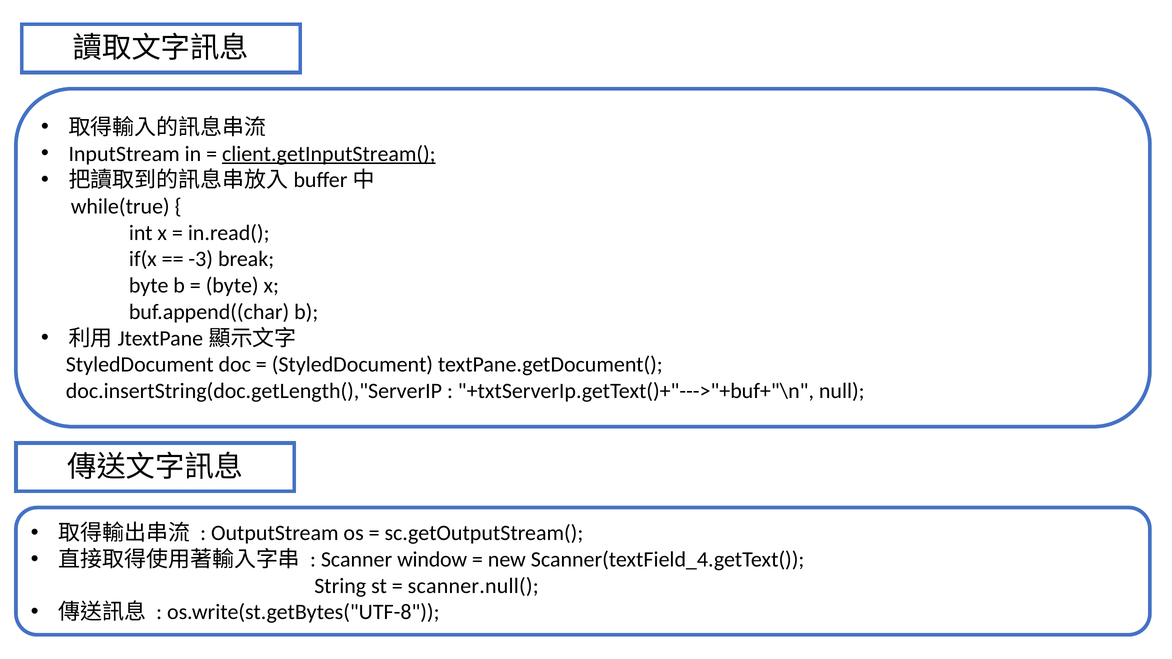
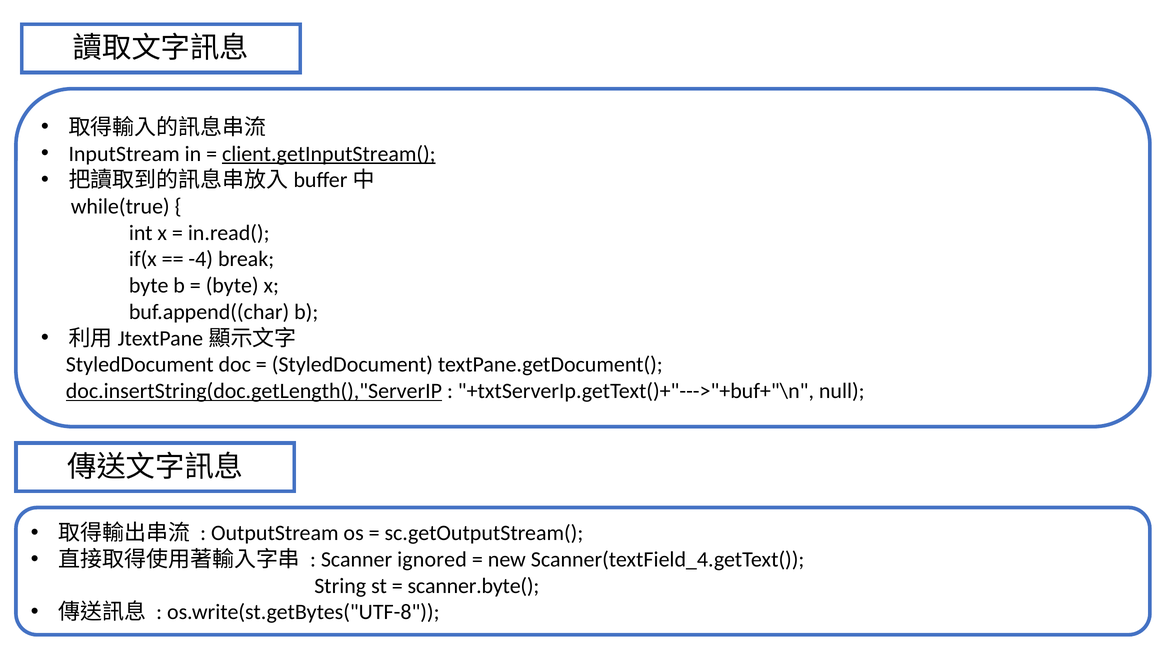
-3: -3 -> -4 (201, 259)
doc.insertString(doc.getLength(),"ServerIP underline: none -> present (254, 391)
window: window -> ignored (432, 560)
scanner.null(: scanner.null( -> scanner.byte( (473, 586)
